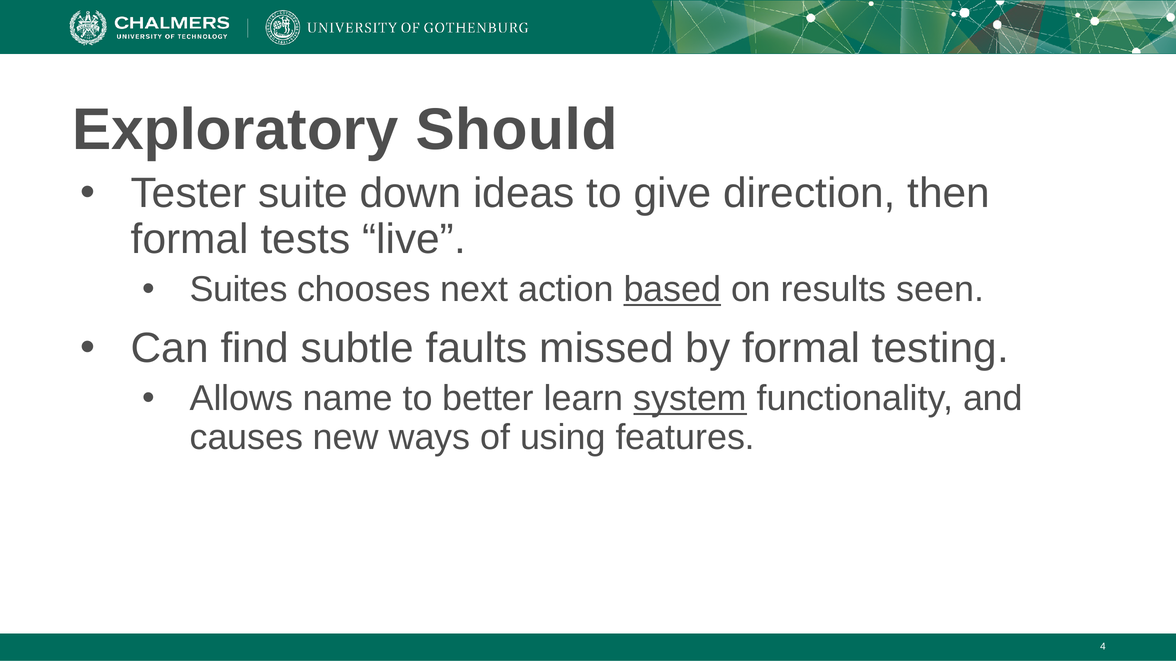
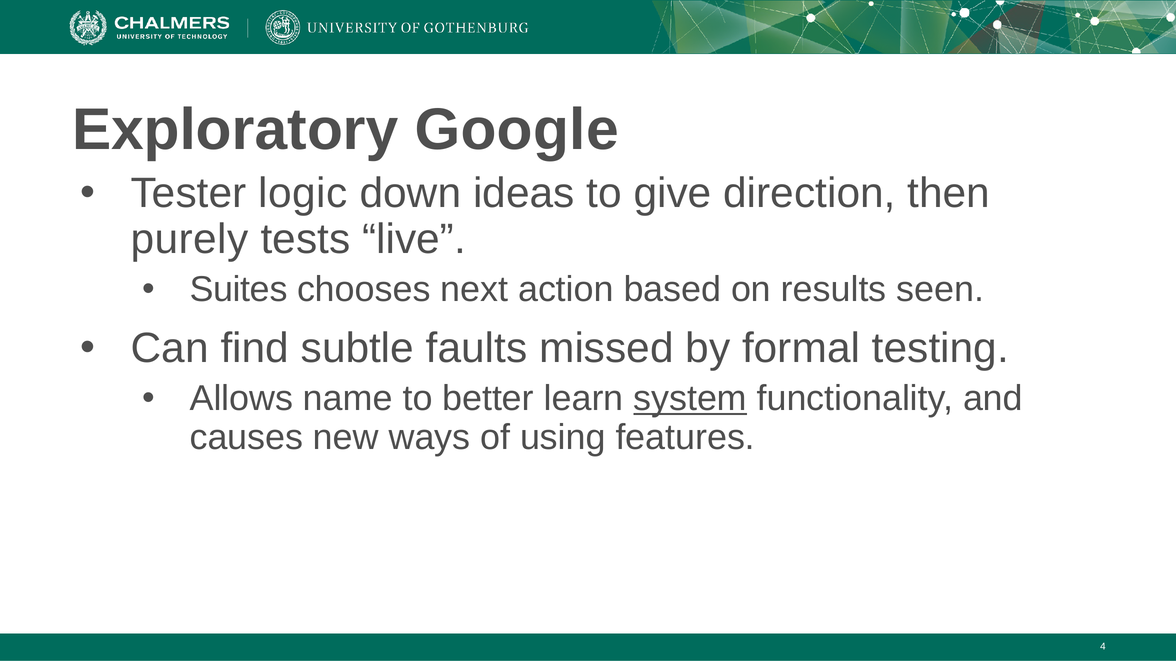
Should: Should -> Google (517, 130)
suite: suite -> logic (303, 193)
formal: formal -> purely (190, 239)
based underline: present -> none (672, 290)
